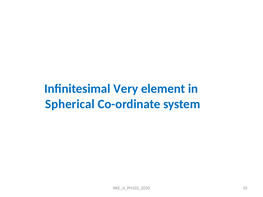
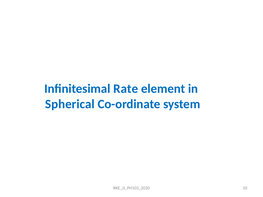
Very: Very -> Rate (126, 89)
